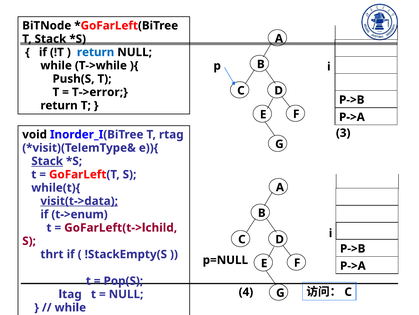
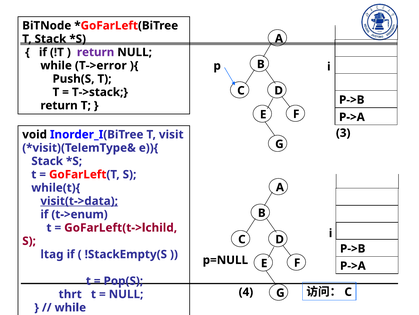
return colour: blue -> purple (96, 52)
T->while: T->while -> T->error (101, 65)
T->error: T->error -> T->stack (100, 92)
rtag: rtag -> visit (171, 134)
Stack underline: present -> none (47, 161)
thrt: thrt -> ltag (52, 254)
ltag: ltag -> thrt (70, 294)
